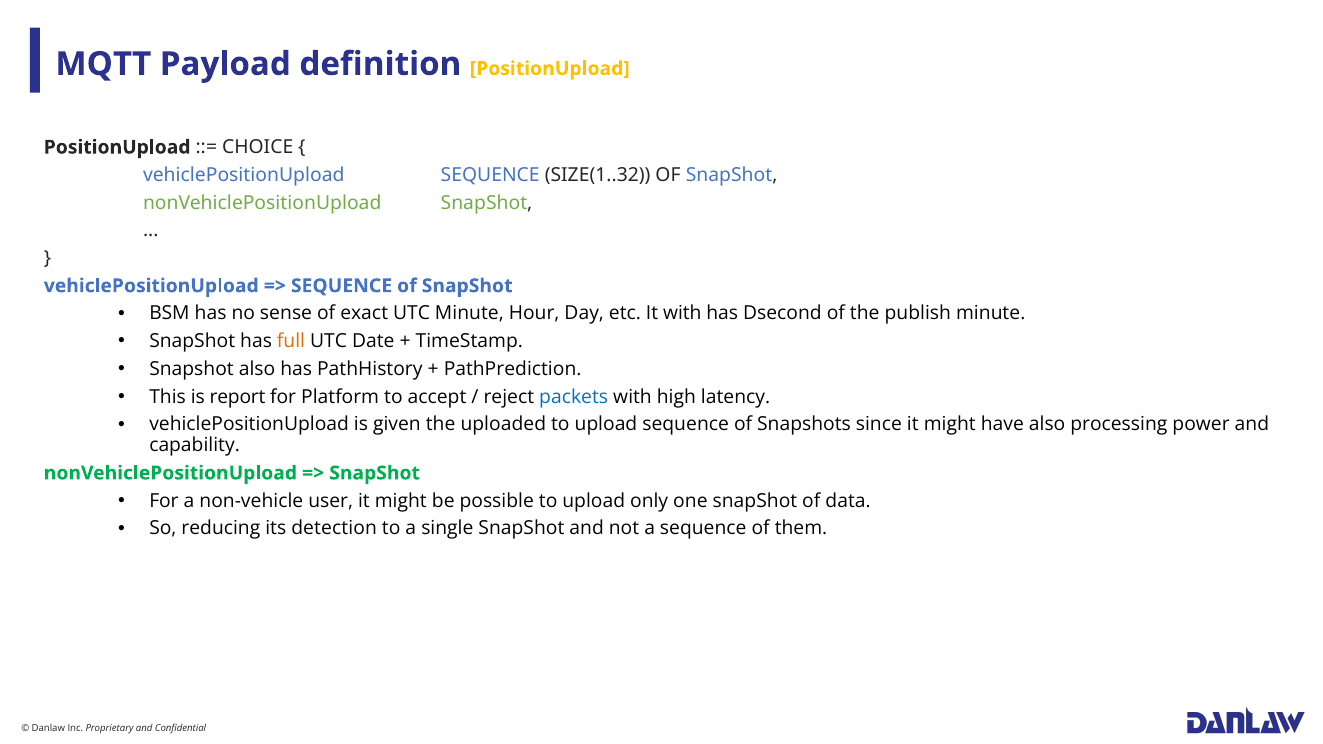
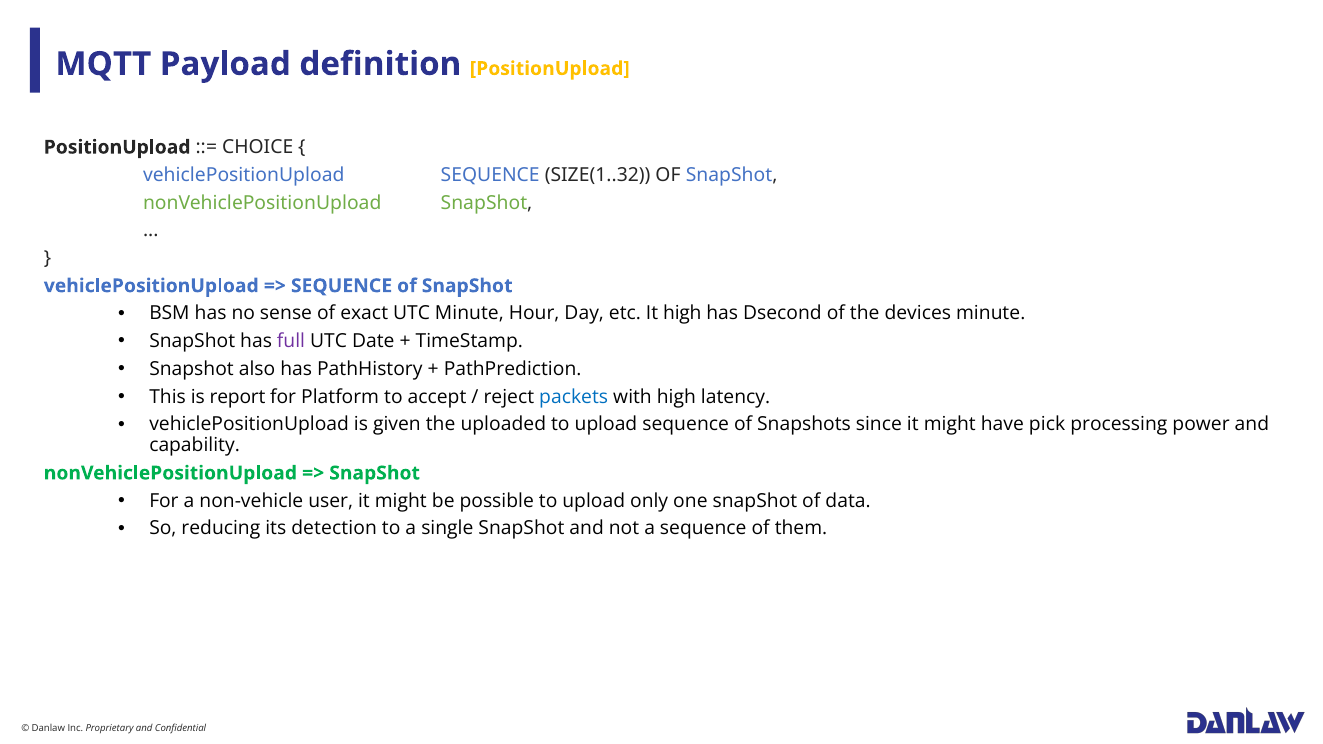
It with: with -> high (682, 314)
publish: publish -> devices (918, 314)
full colour: orange -> purple (291, 341)
have also: also -> pick (1047, 425)
